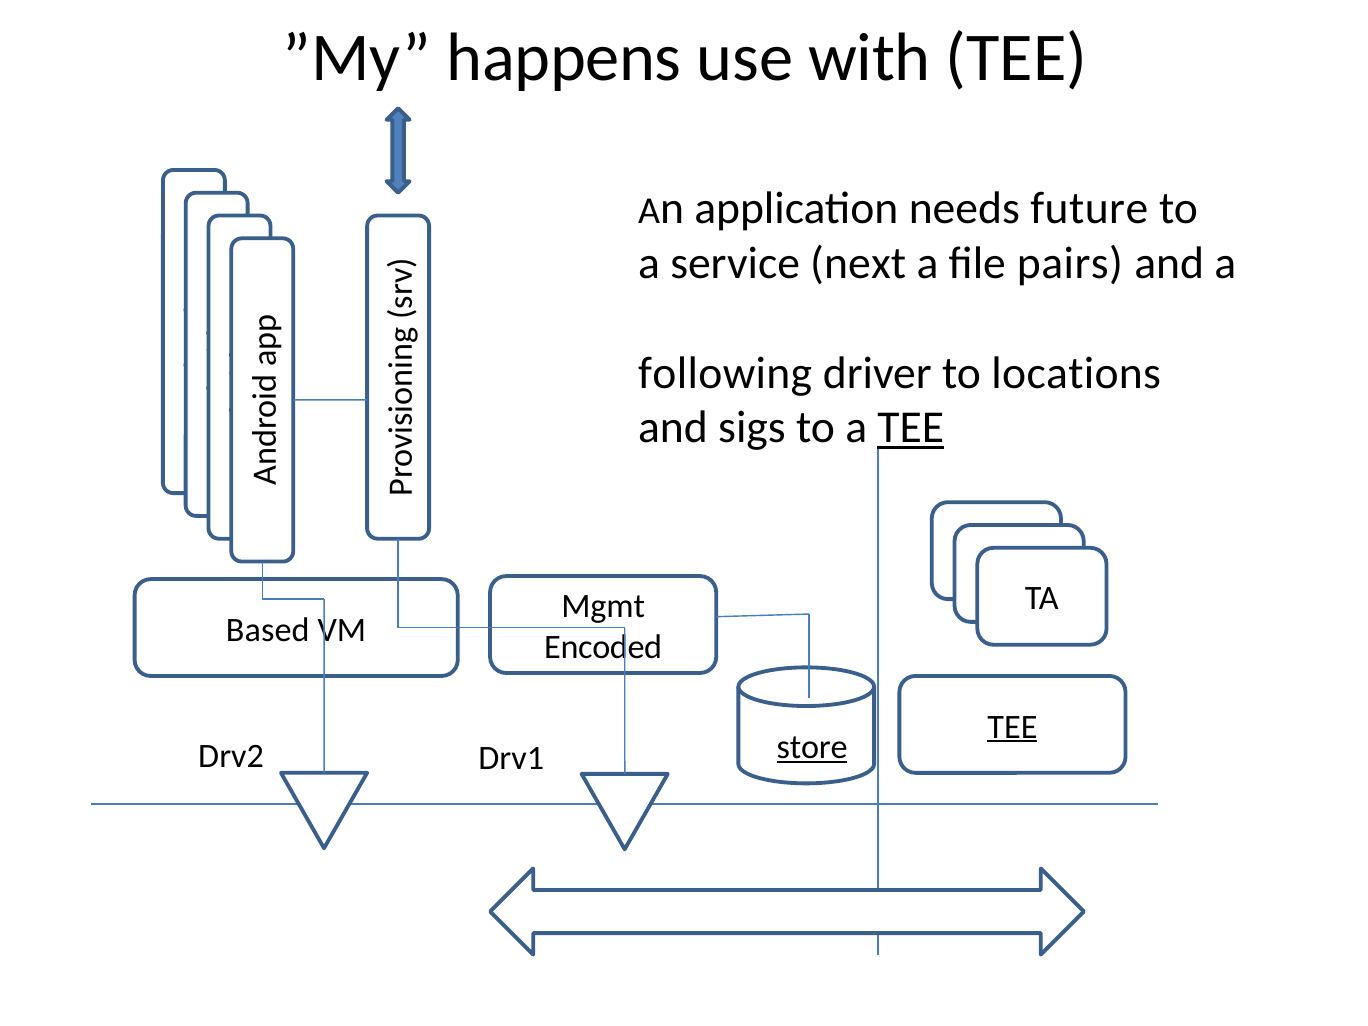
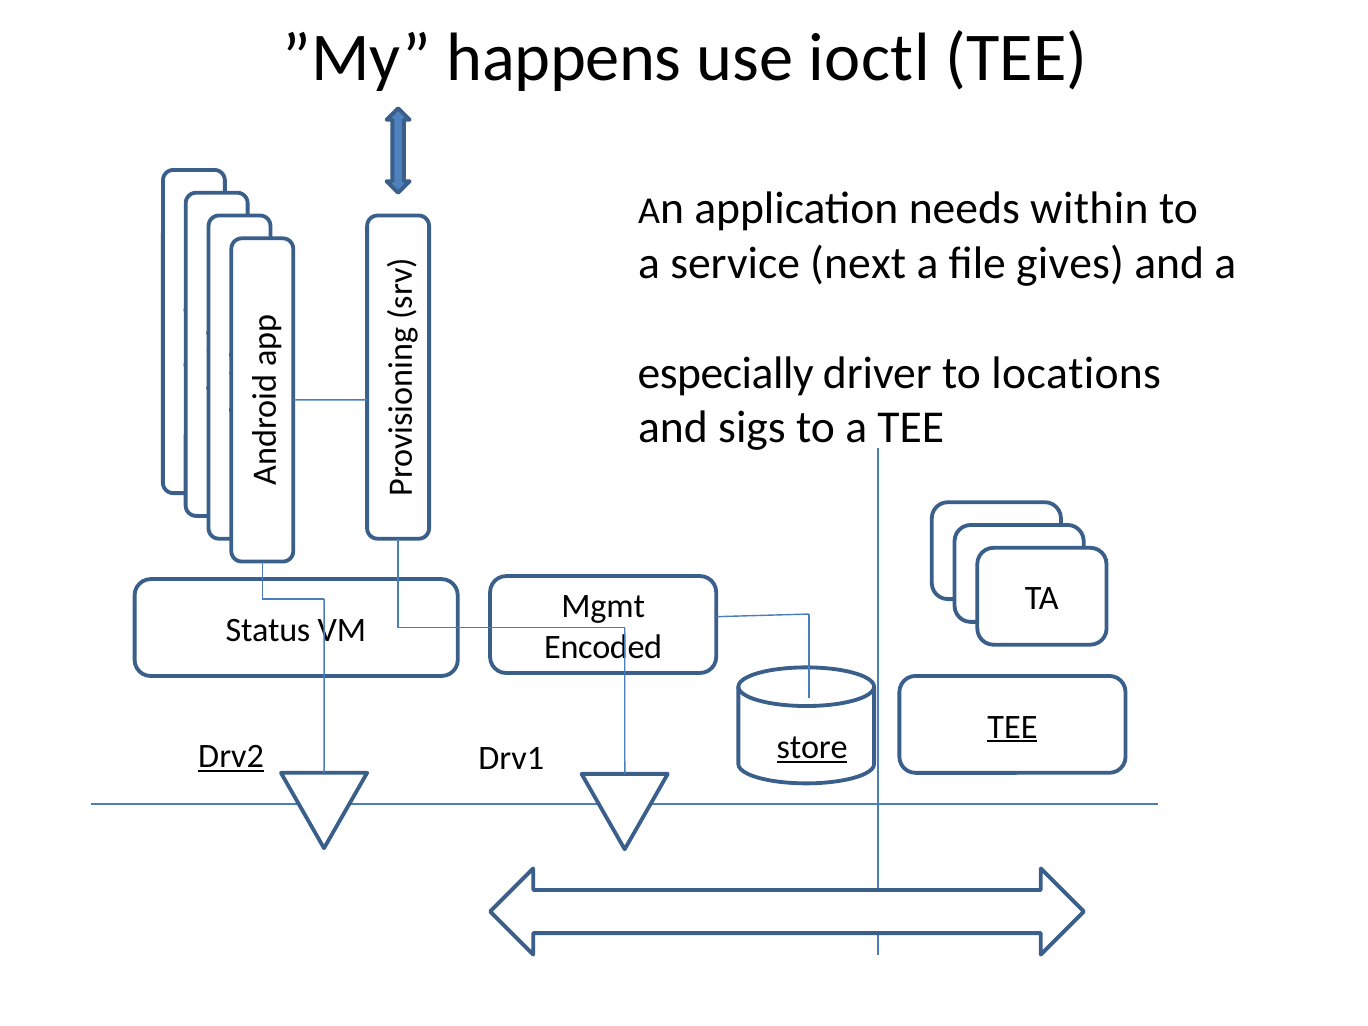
with: with -> ioctl (869, 58)
future: future -> within (1089, 209)
pairs: pairs -> gives (1070, 264)
following: following -> especially (726, 373)
TEE underline: present -> none (911, 428)
Based: Based -> Status (268, 630)
Drv2 underline: none -> present (231, 756)
